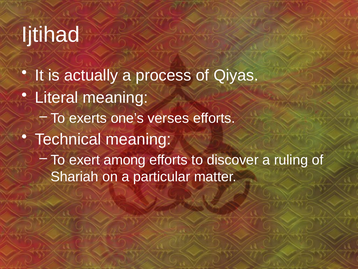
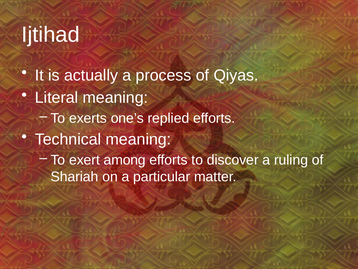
verses: verses -> replied (168, 118)
